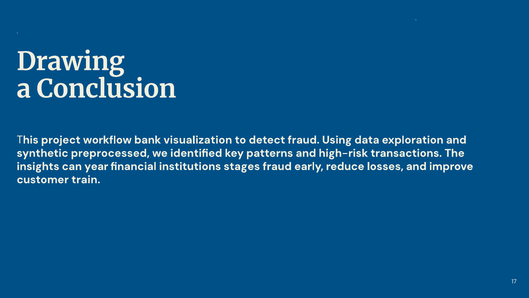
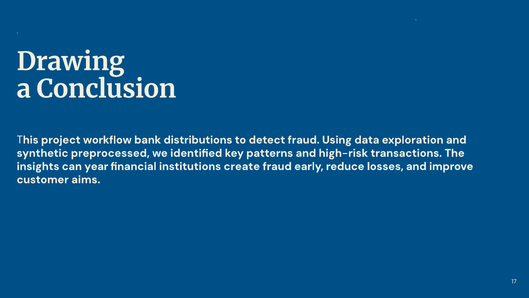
visualization: visualization -> distributions (198, 140)
stages: stages -> create (242, 166)
train: train -> aims (86, 179)
